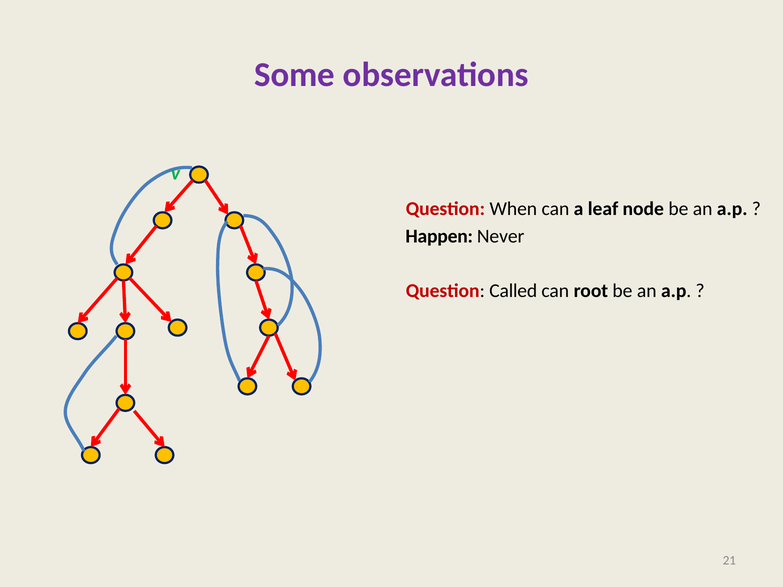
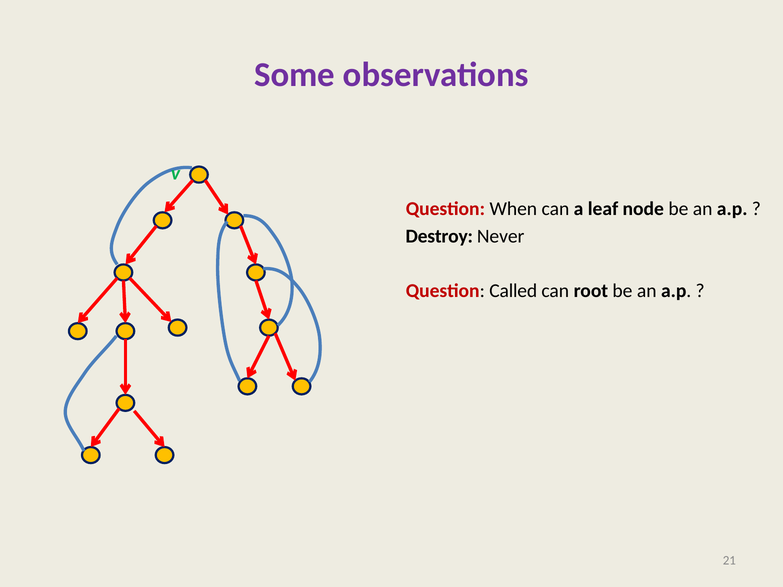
Happen: Happen -> Destroy (439, 236)
